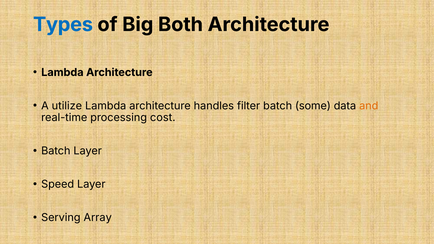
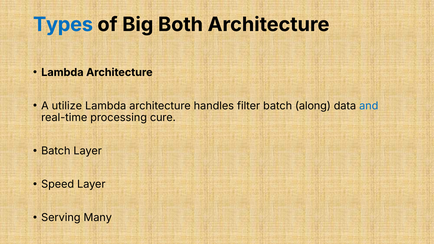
some: some -> along (313, 106)
and colour: orange -> blue (369, 106)
cost: cost -> cure (163, 118)
Array: Array -> Many (98, 218)
